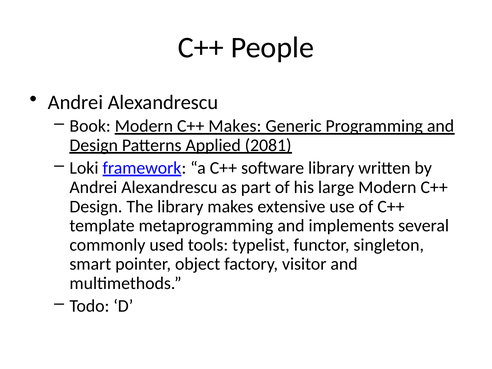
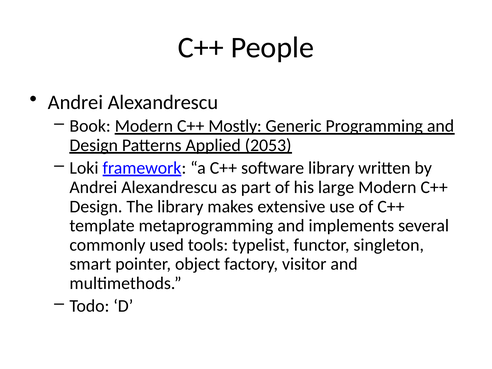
C++ Makes: Makes -> Mostly (235, 126)
2081: 2081 -> 2053 (268, 145)
